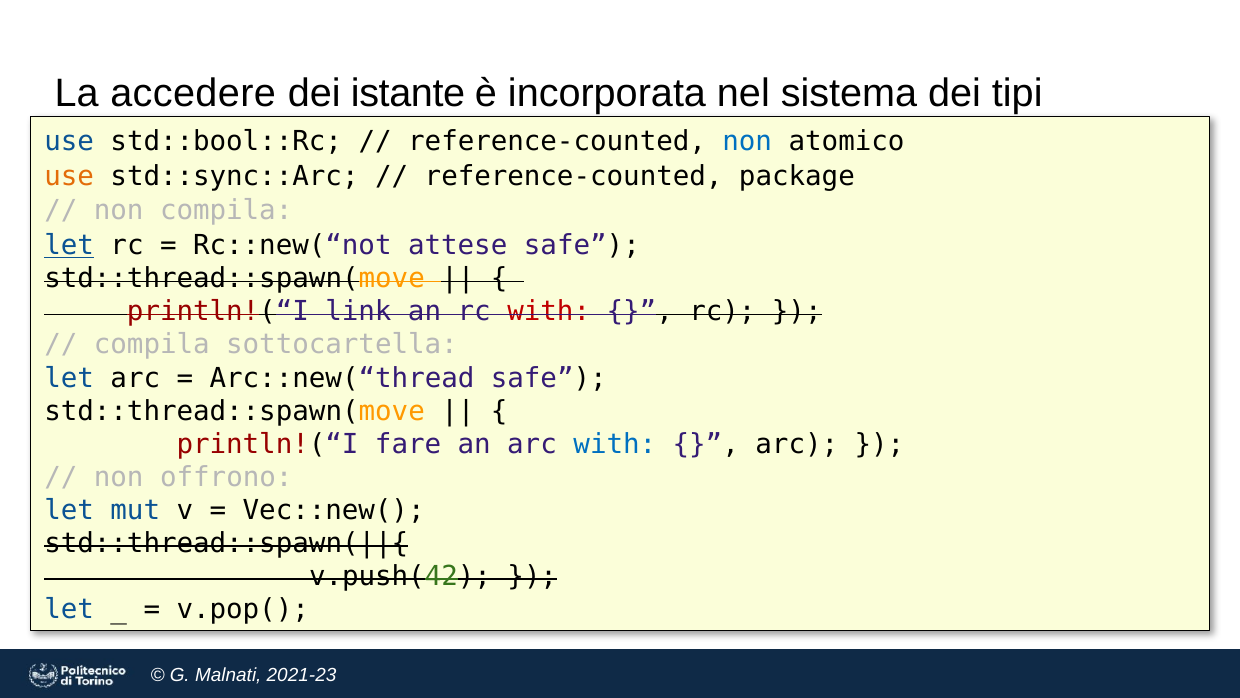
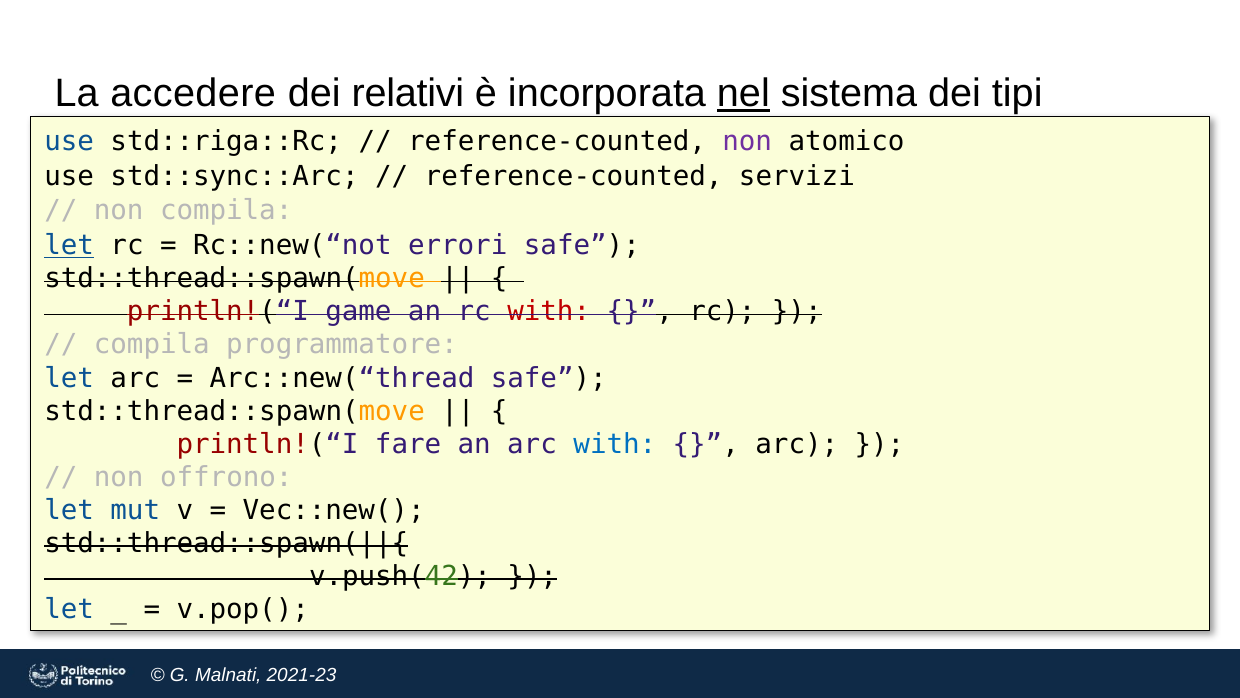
istante: istante -> relativi (408, 93)
nel underline: none -> present (743, 93)
std::bool::Rc: std::bool::Rc -> std::riga::Rc (226, 141)
non colour: blue -> purple (747, 141)
use colour: orange -> black (69, 176)
package: package -> servizi (797, 176)
attese: attese -> errori (458, 245)
link: link -> game (358, 311)
sottocartella: sottocartella -> programmatore (342, 345)
